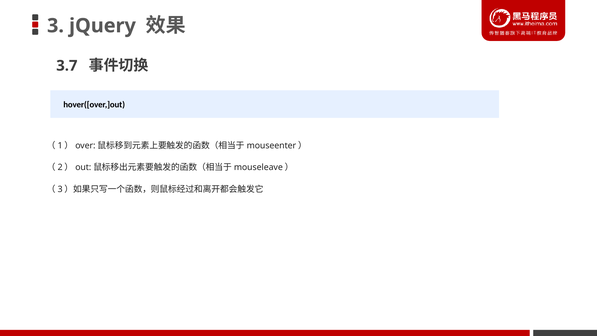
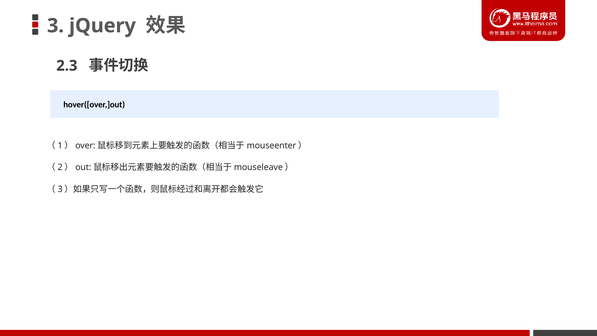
3.7: 3.7 -> 2.3 (67, 66)
